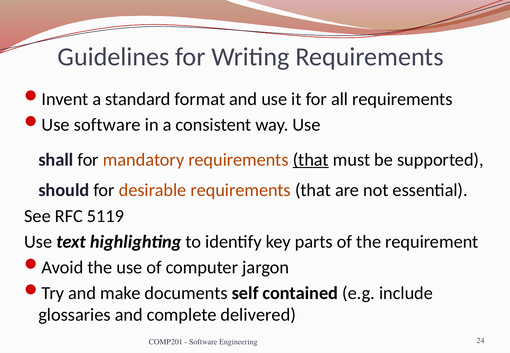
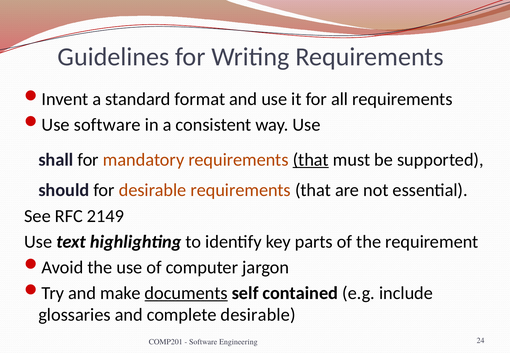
5119: 5119 -> 2149 (105, 216)
documents underline: none -> present (186, 293)
complete delivered: delivered -> desirable (258, 315)
